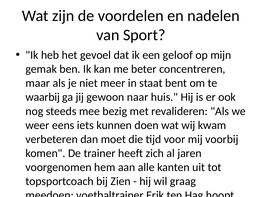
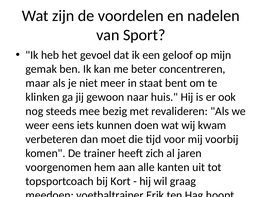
waarbij: waarbij -> klinken (43, 97)
Zien: Zien -> Kort (121, 181)
